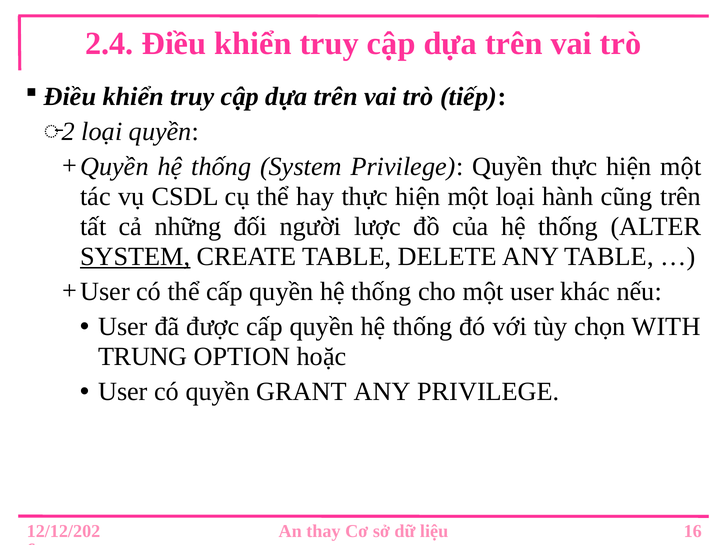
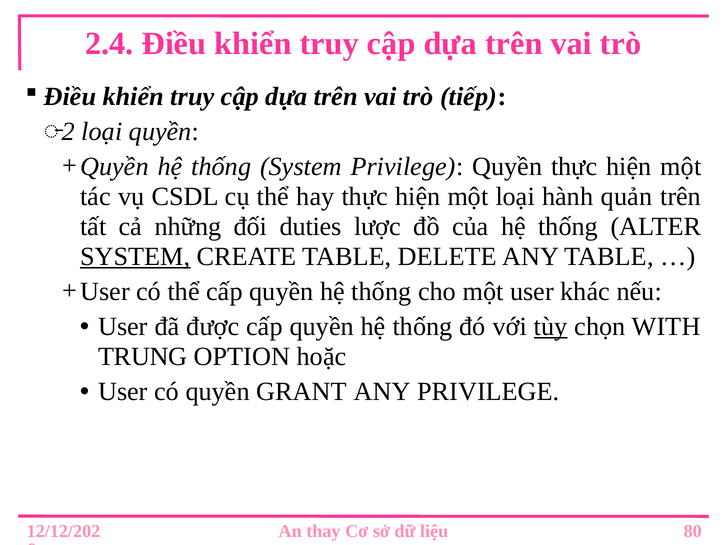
cũng: cũng -> quản (627, 197)
người: người -> duties (311, 227)
tùy underline: none -> present (551, 327)
16: 16 -> 80 (693, 532)
